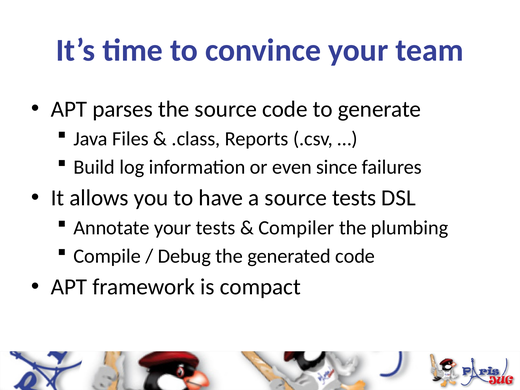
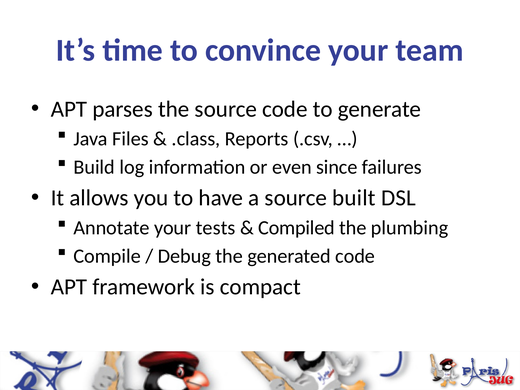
source tests: tests -> built (354, 198)
Compiler: Compiler -> Compiled (297, 228)
